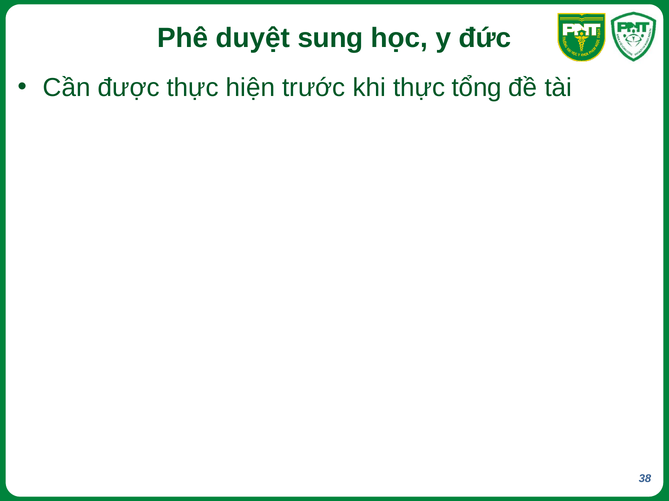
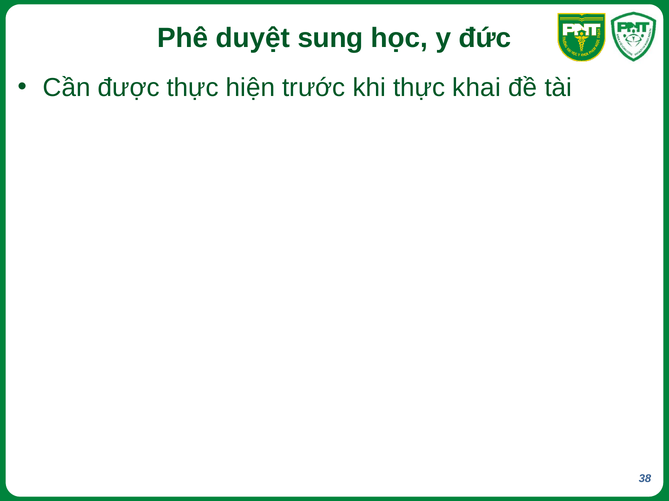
tổng: tổng -> khai (477, 88)
